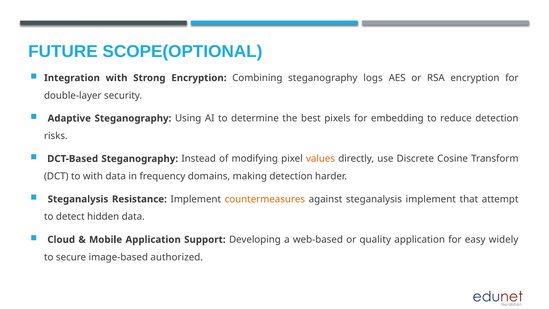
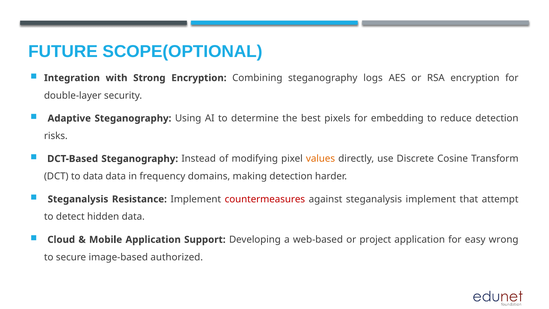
to with: with -> data (93, 176)
countermeasures colour: orange -> red (265, 199)
quality: quality -> project (375, 239)
widely: widely -> wrong (504, 239)
